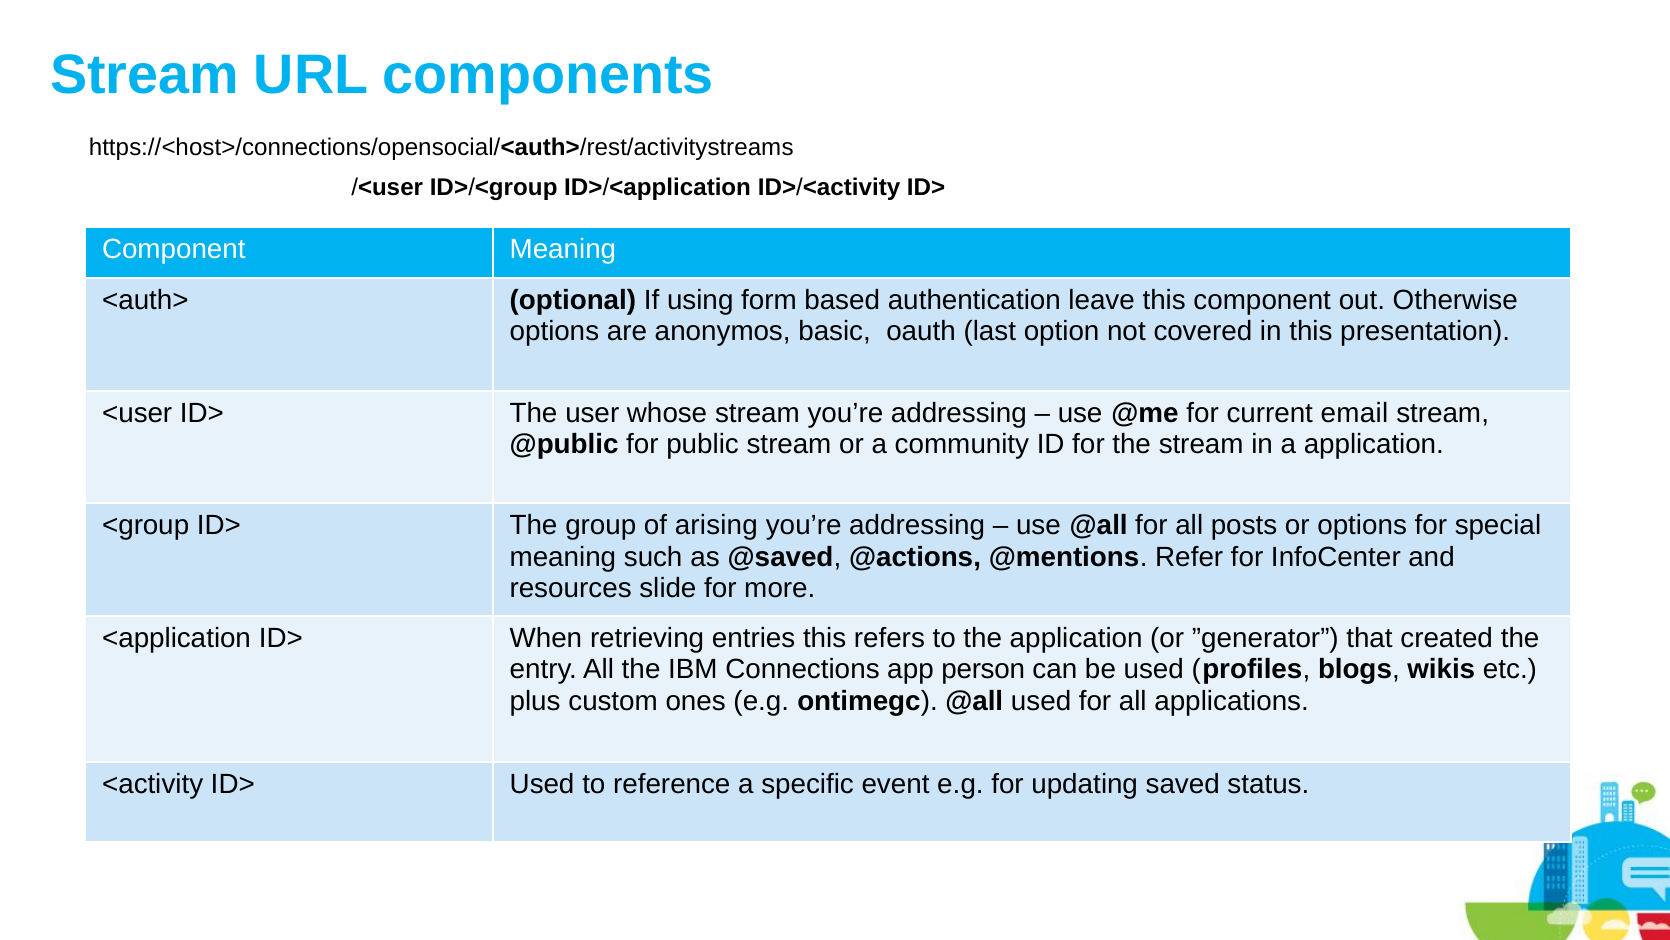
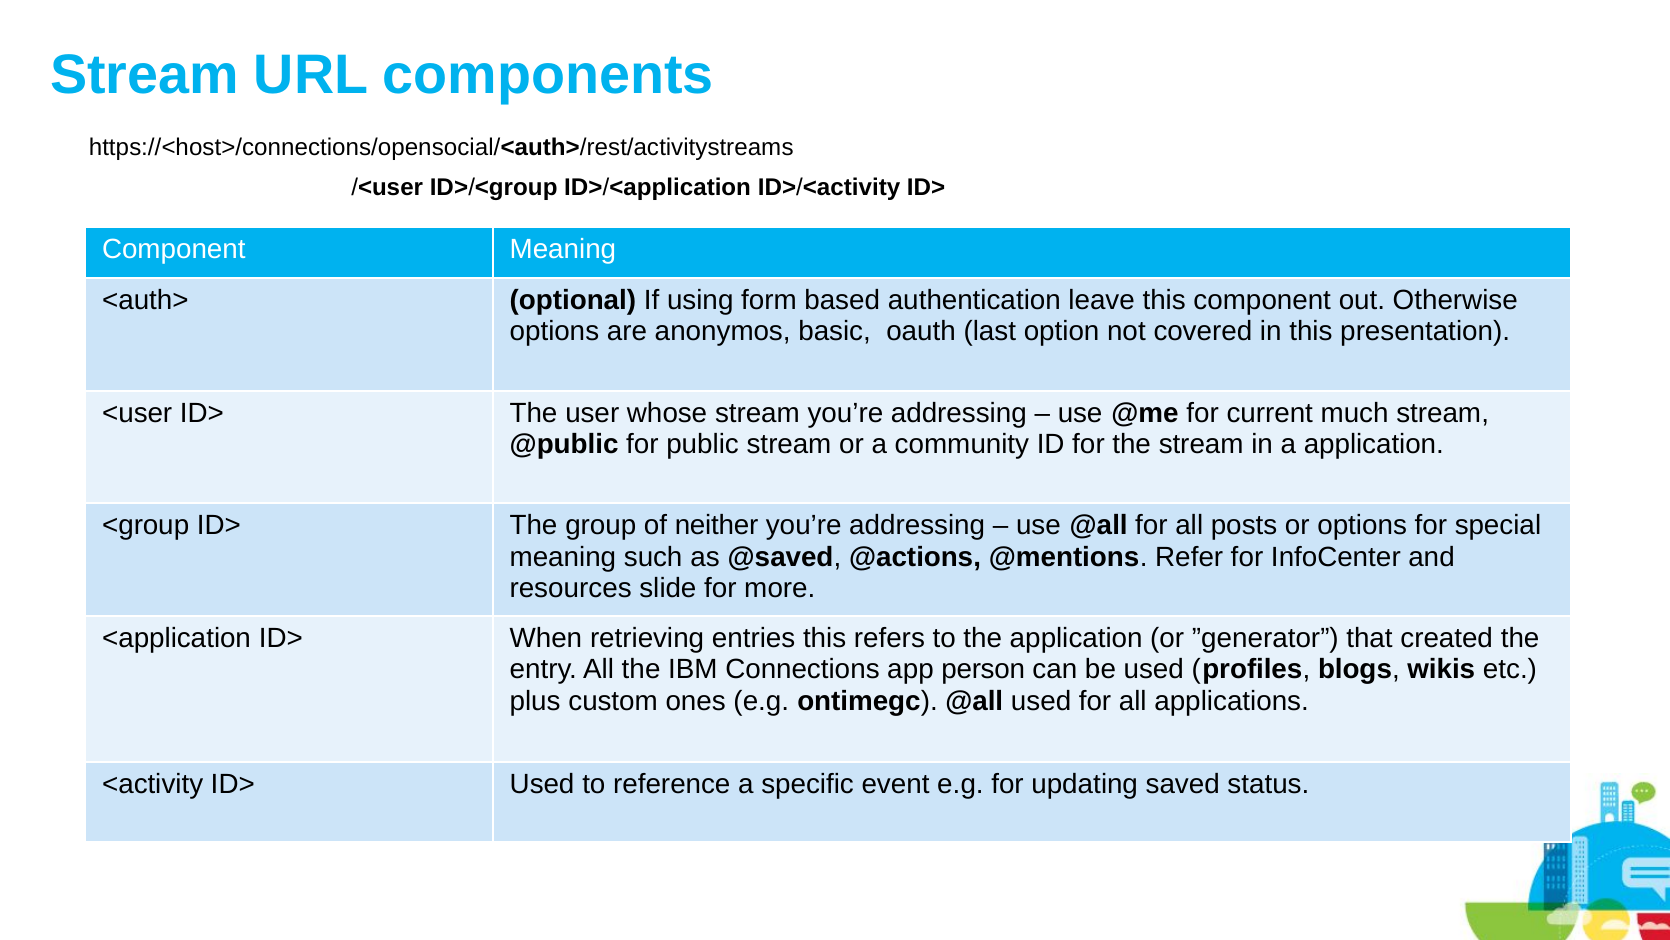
email: email -> much (1355, 413)
arising: arising -> neither (717, 526)
